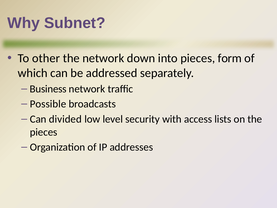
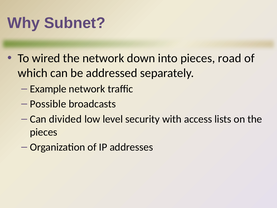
other: other -> wired (46, 58)
form: form -> road (230, 58)
Business: Business -> Example (48, 89)
